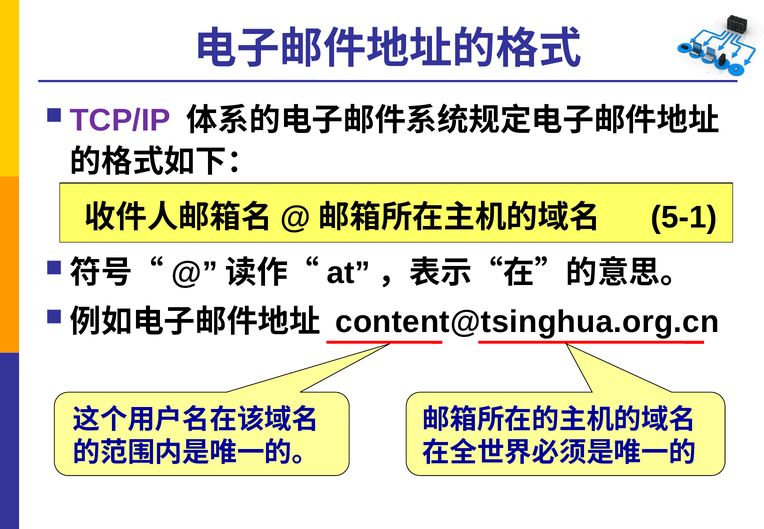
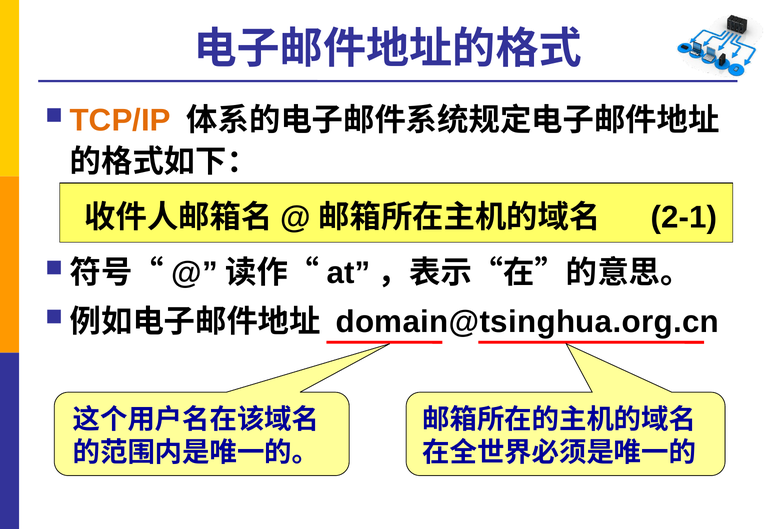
TCP/IP colour: purple -> orange (120, 120)
5-1: 5-1 -> 2-1 (684, 217)
content@tsinghua.org.cn: content@tsinghua.org.cn -> domain@tsinghua.org.cn (527, 322)
